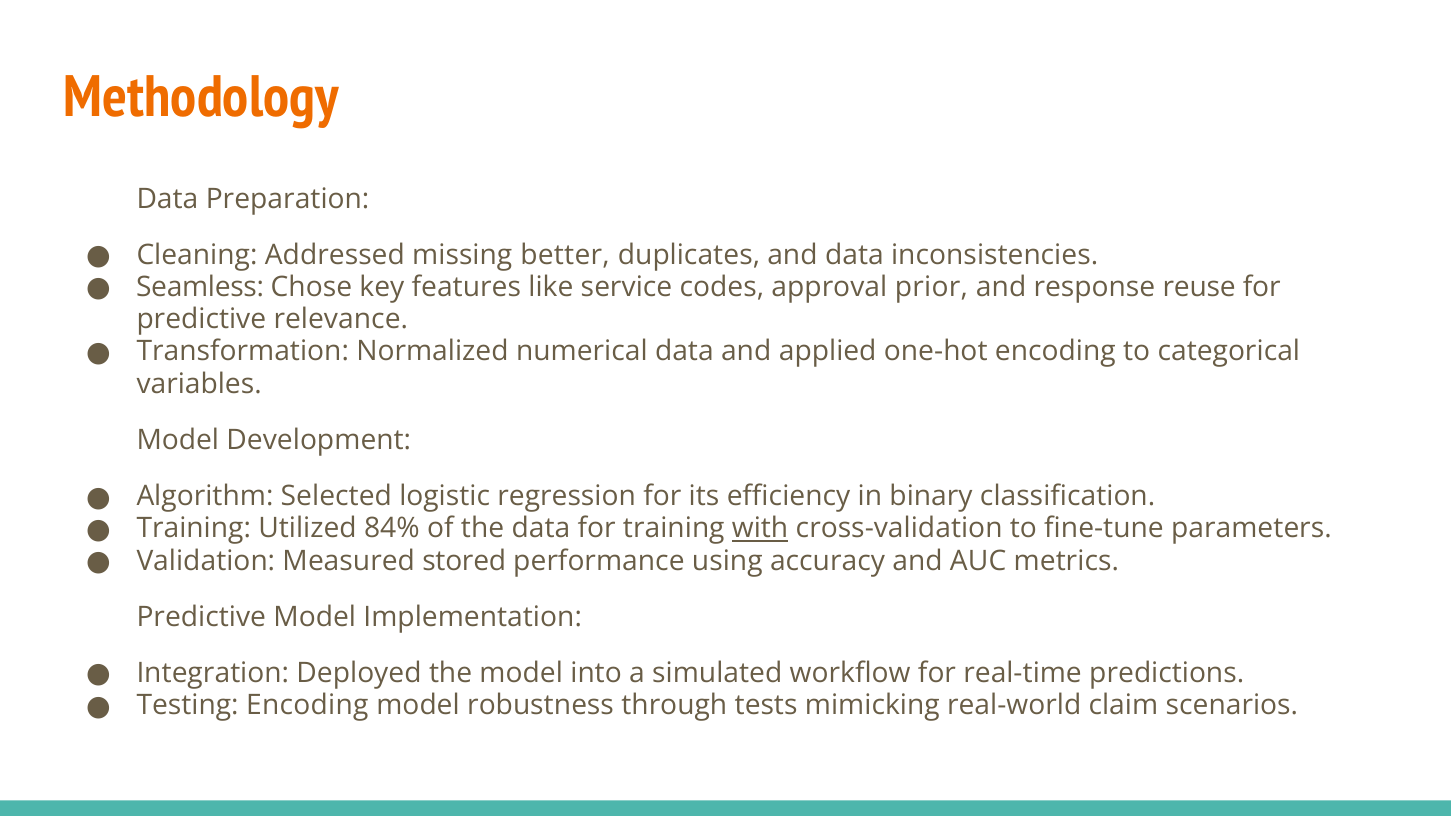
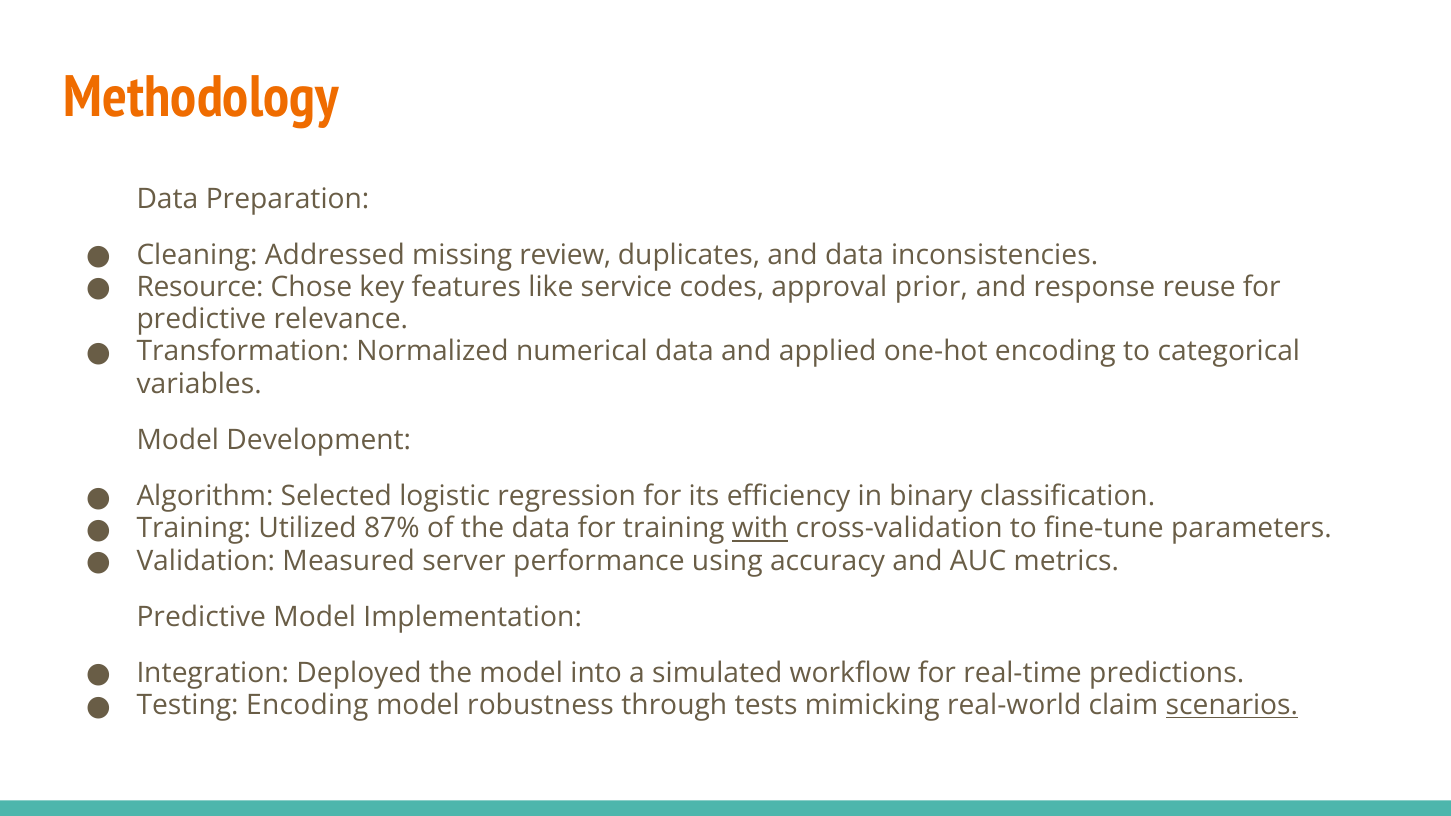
better: better -> review (565, 255)
Seamless: Seamless -> Resource (200, 287)
84%: 84% -> 87% (392, 529)
stored: stored -> server (464, 561)
scenarios underline: none -> present (1232, 706)
